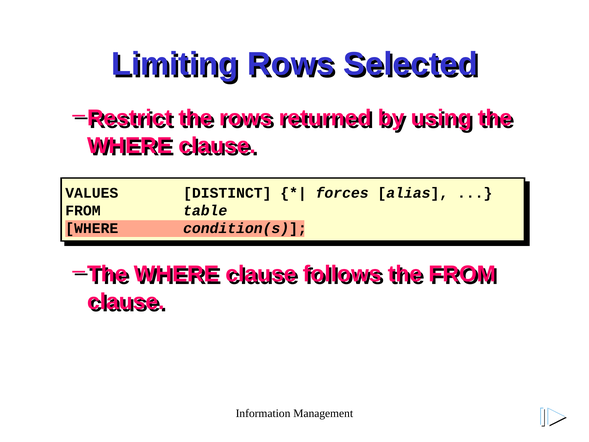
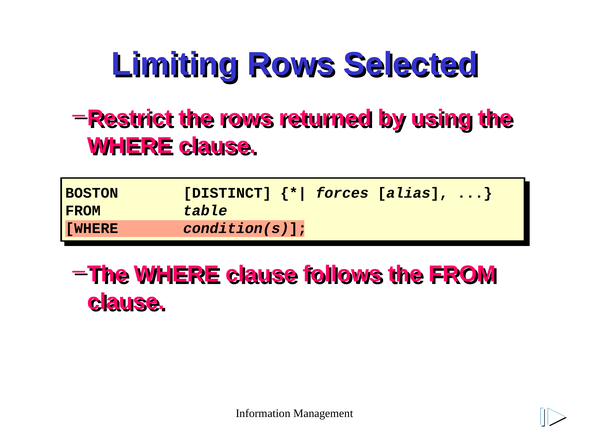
VALUES: VALUES -> BOSTON (92, 193)
